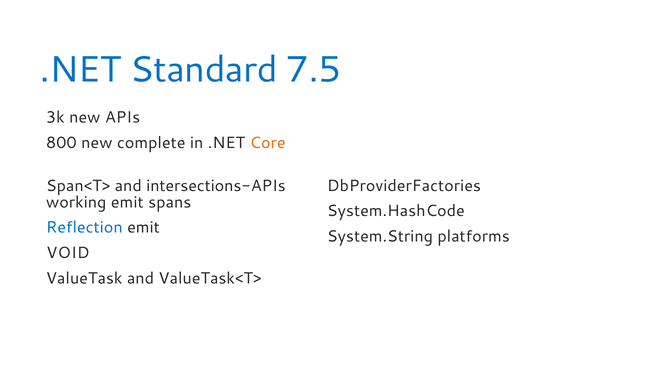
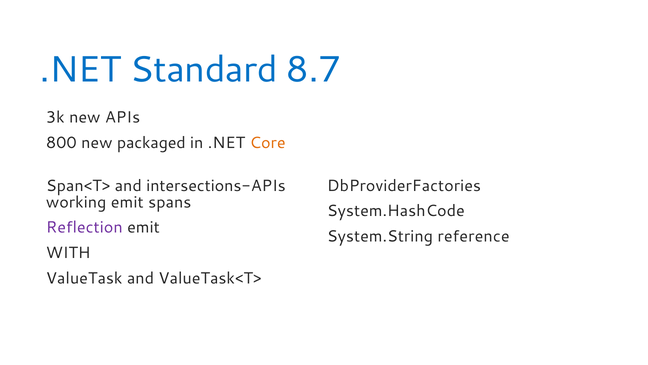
7.5: 7.5 -> 8.7 (314, 70)
complete: complete -> packaged (151, 142)
Reflection colour: blue -> purple (84, 227)
platforms: platforms -> reference (474, 236)
VOID: VOID -> WITH (68, 253)
